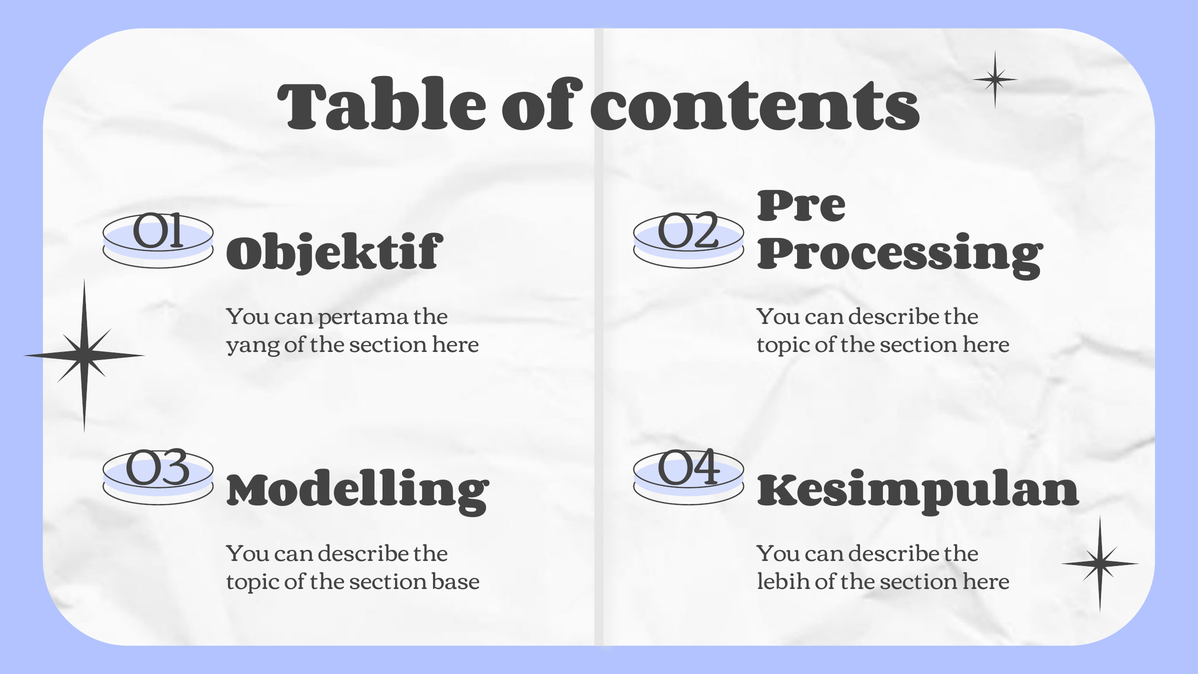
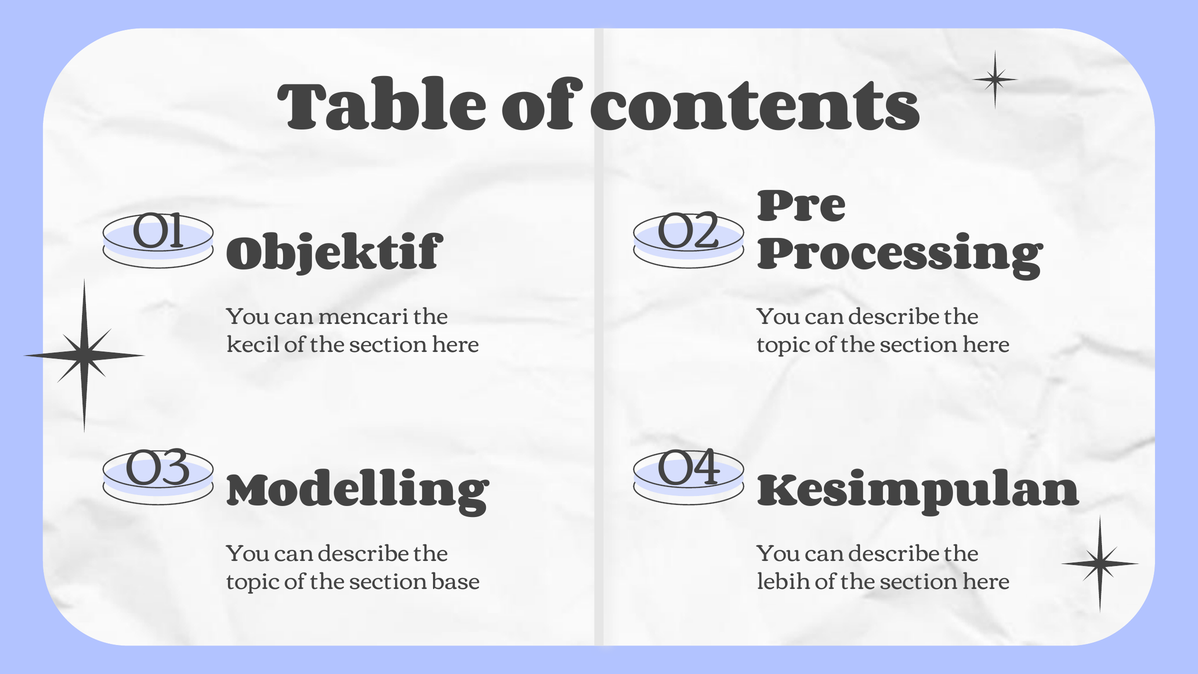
pertama: pertama -> mencari (364, 316)
yang: yang -> kecil (253, 344)
